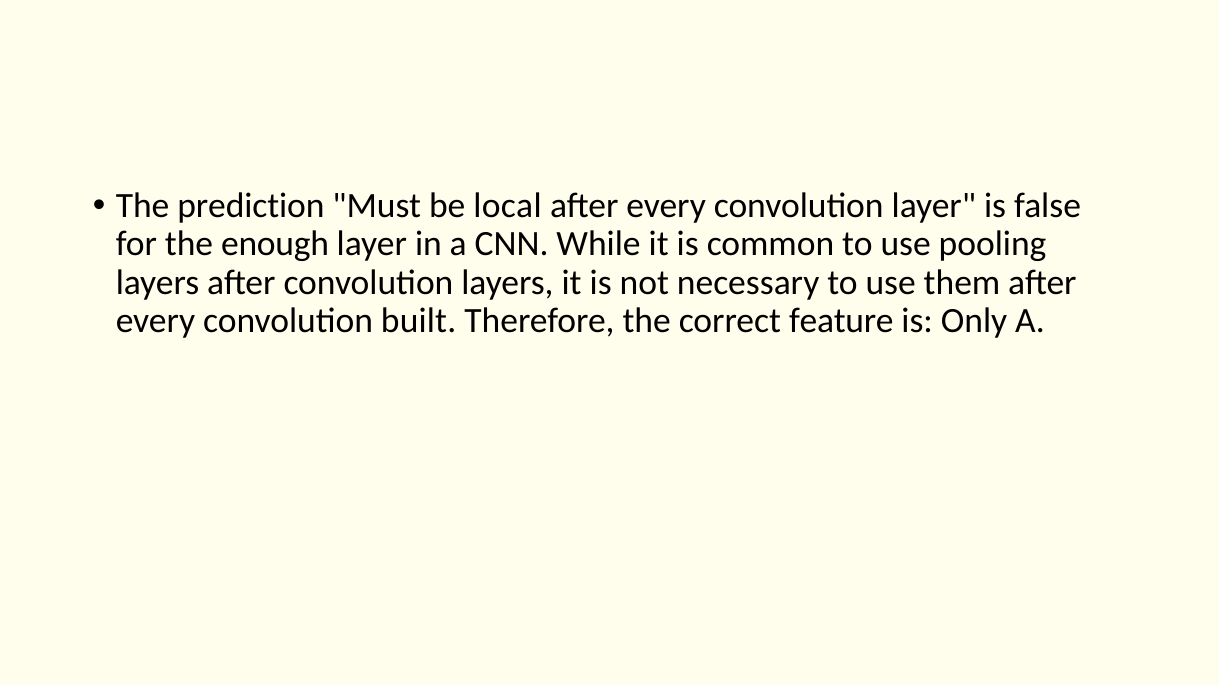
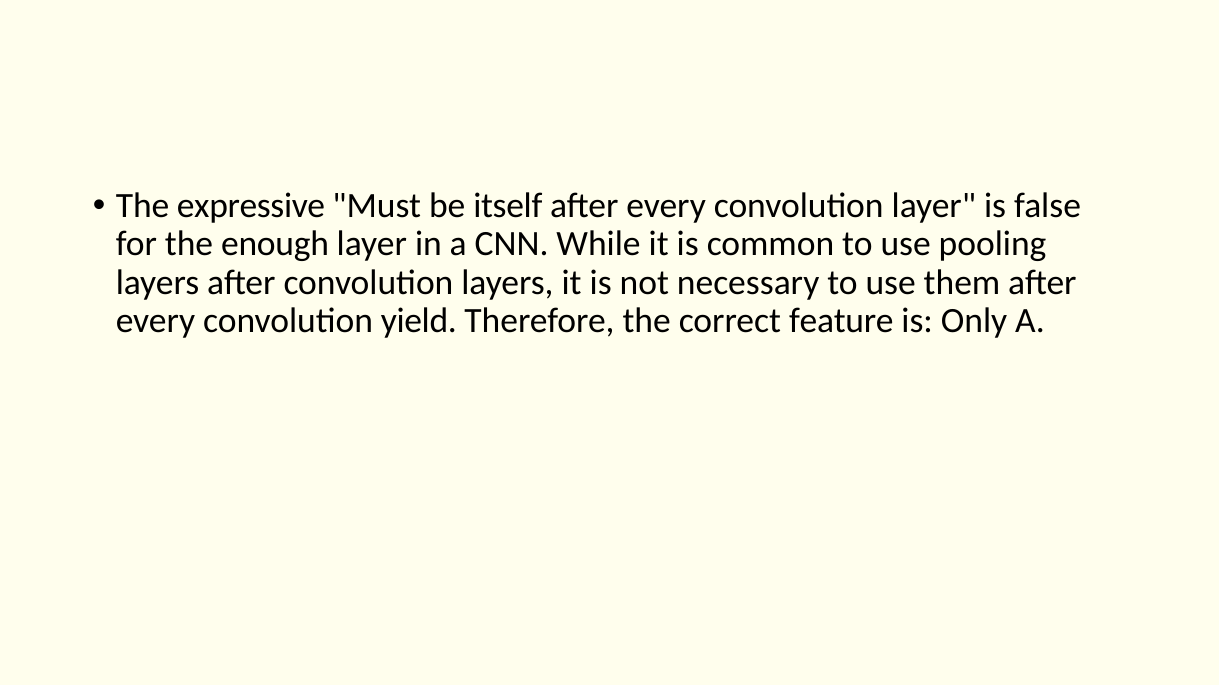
prediction: prediction -> expressive (251, 206)
local: local -> itself (508, 206)
built: built -> yield (419, 321)
